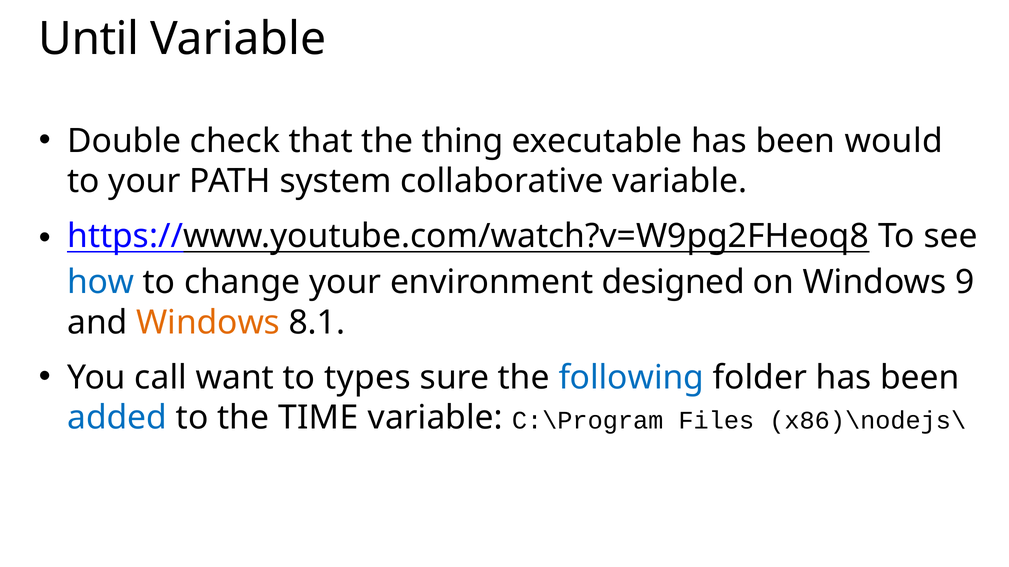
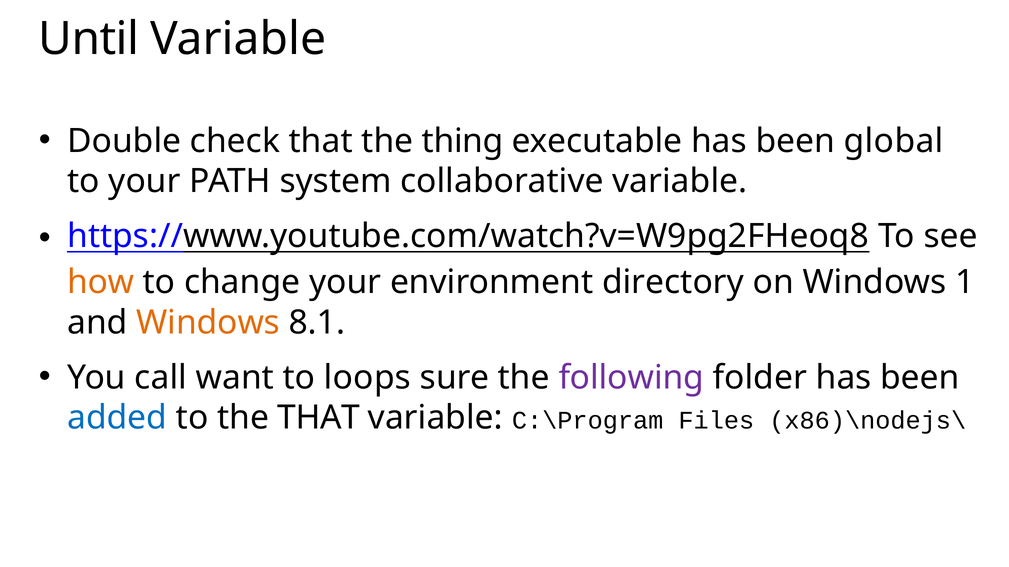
would: would -> global (894, 141)
how colour: blue -> orange (101, 282)
designed: designed -> directory (673, 282)
9: 9 -> 1 (965, 282)
types: types -> loops (367, 378)
following colour: blue -> purple (631, 378)
the TIME: TIME -> THAT (319, 418)
